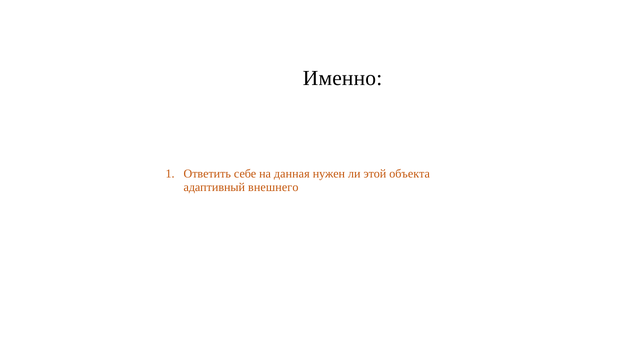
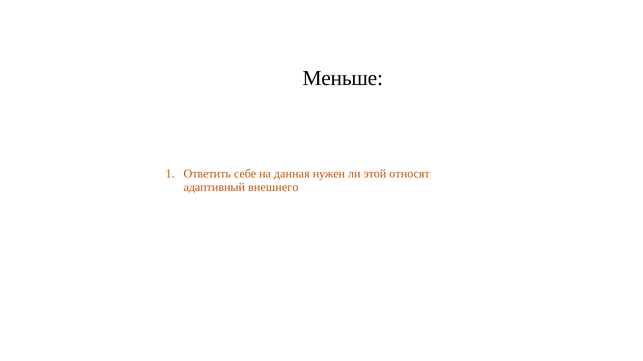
Именно: Именно -> Меньше (343, 78)
объекта: объекта -> относят (410, 174)
